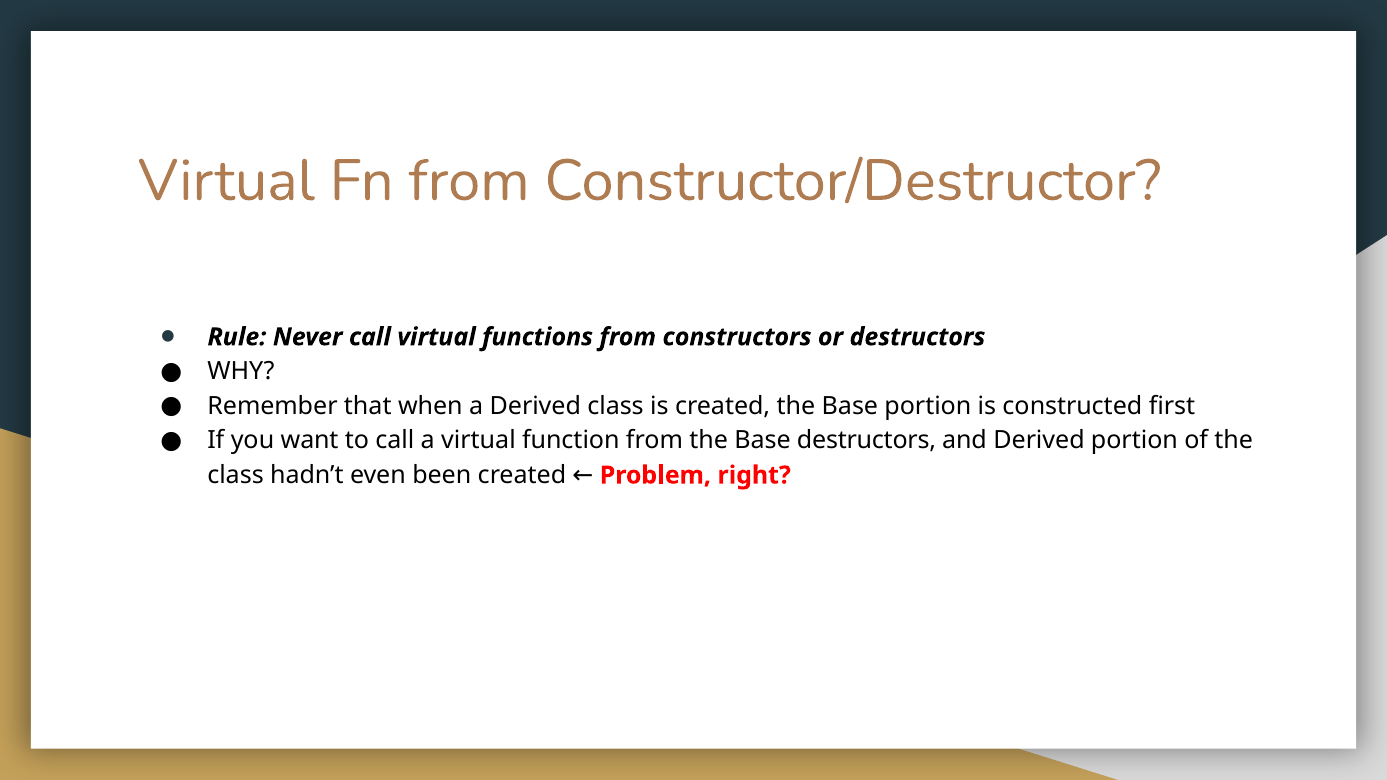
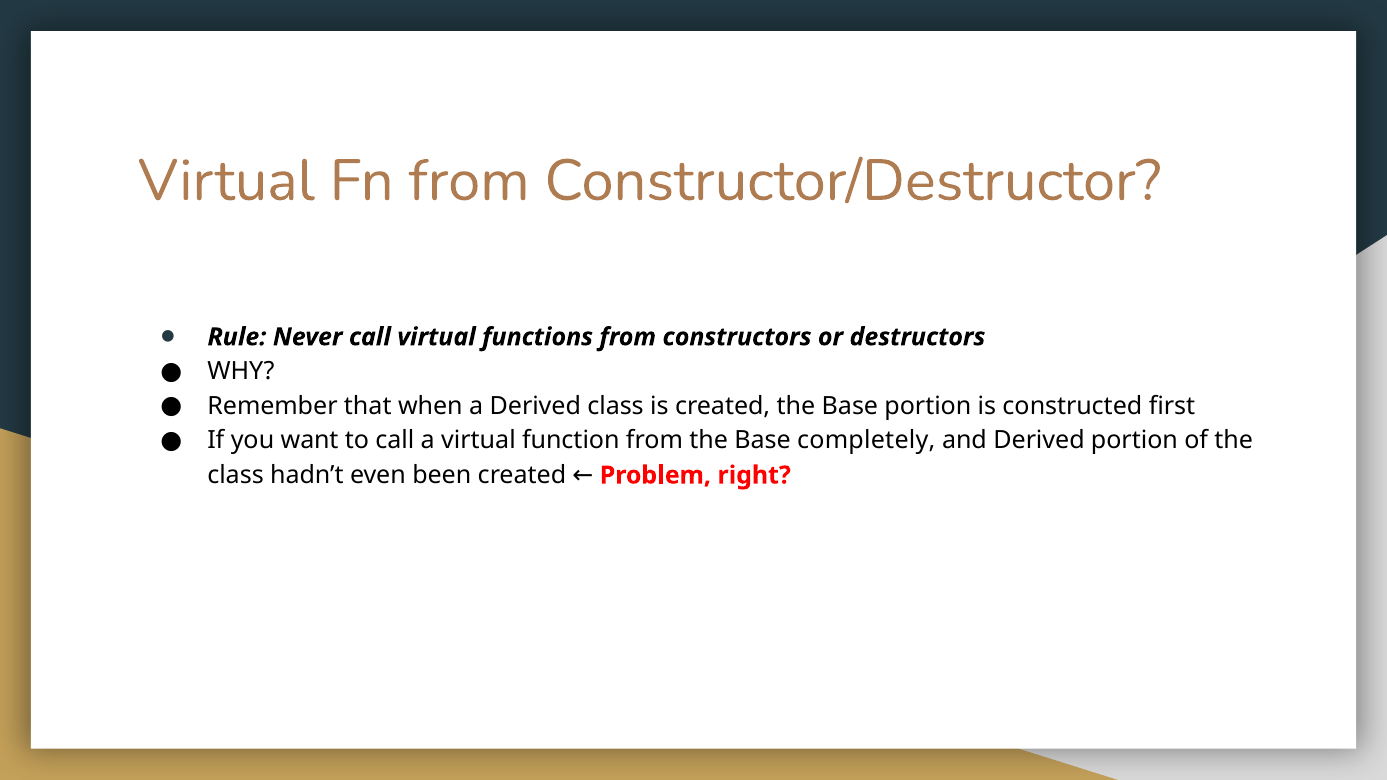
Base destructors: destructors -> completely (866, 441)
